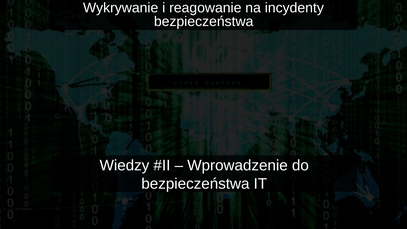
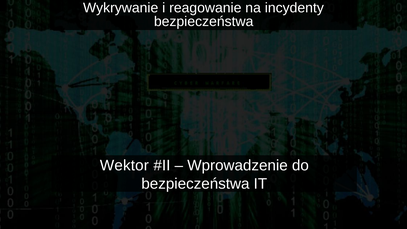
Wiedzy: Wiedzy -> Wektor (124, 165)
